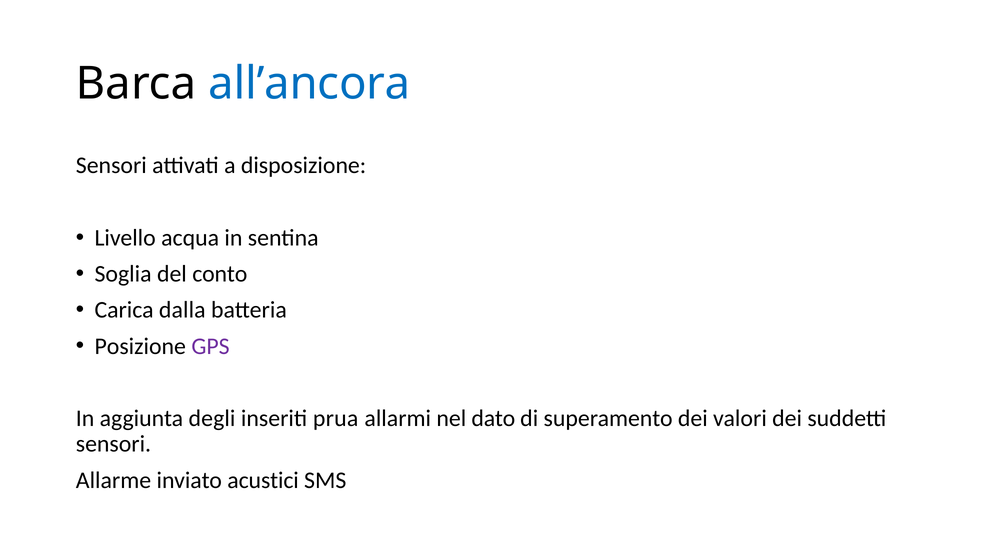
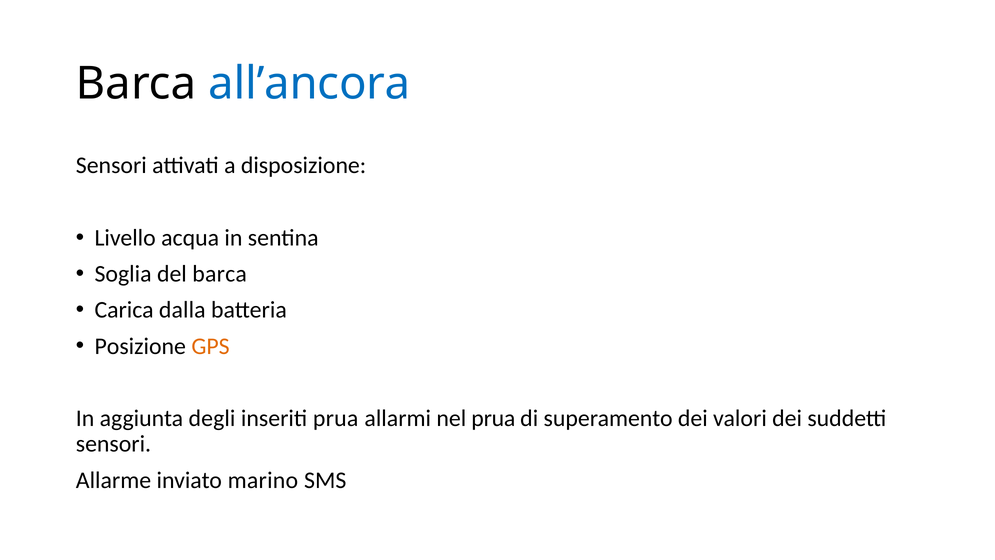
del conto: conto -> barca (220, 274)
GPS colour: purple -> orange (211, 346)
nel dato: dato -> prua (493, 418)
acustici: acustici -> marino (263, 480)
